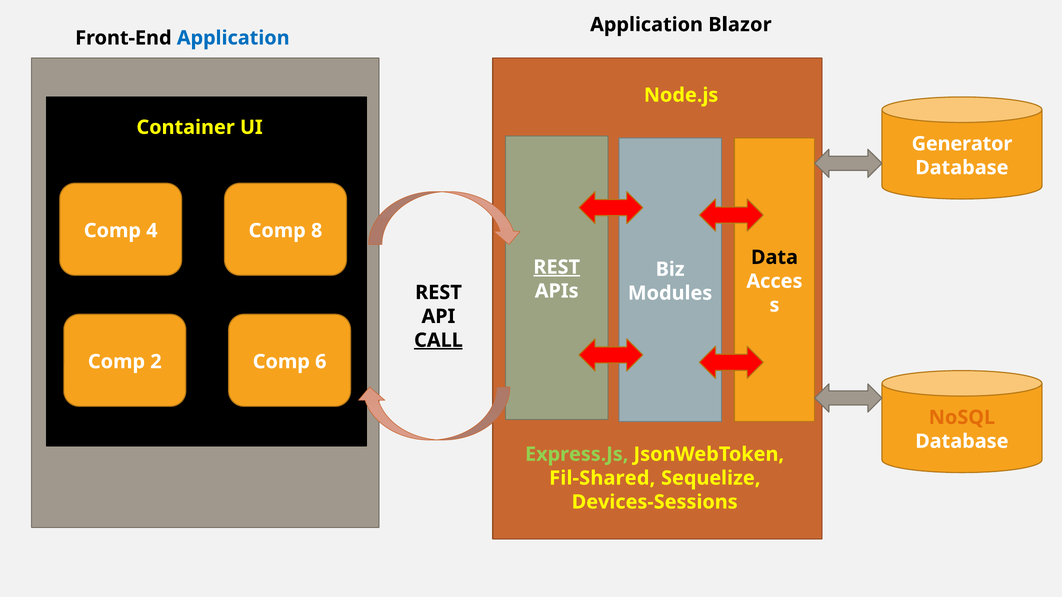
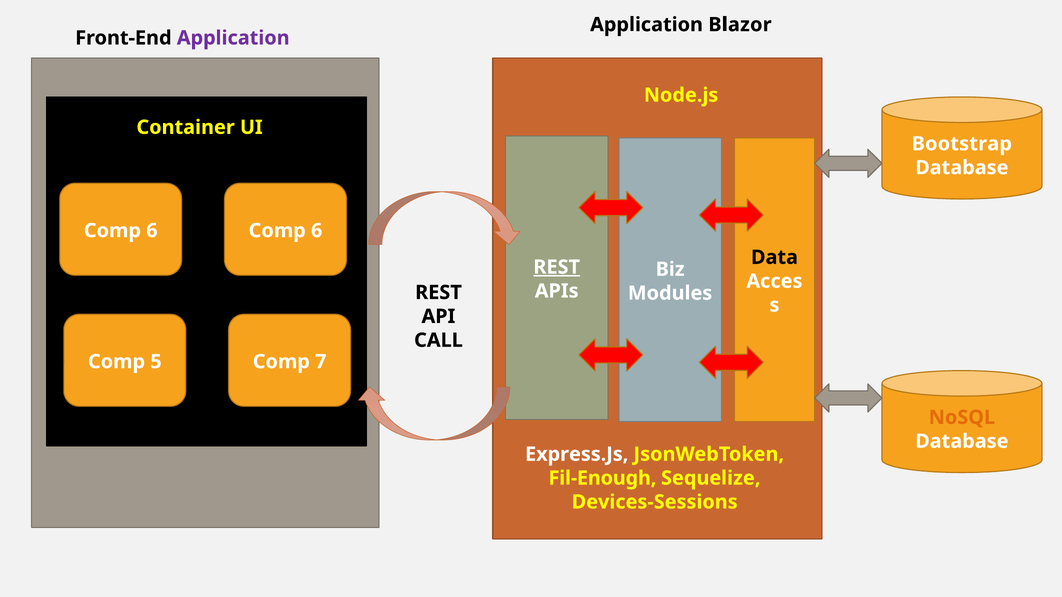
Application colour: blue -> purple (233, 38)
Generator: Generator -> Bootstrap (962, 144)
4: 4 -> 6 (152, 231)
8: 8 -> 6 (317, 231)
CALL underline: present -> none (438, 340)
2: 2 -> 5 (156, 362)
6: 6 -> 7 (321, 362)
Express.Js colour: light green -> white (577, 454)
Fil-Shared: Fil-Shared -> Fil-Enough (602, 478)
